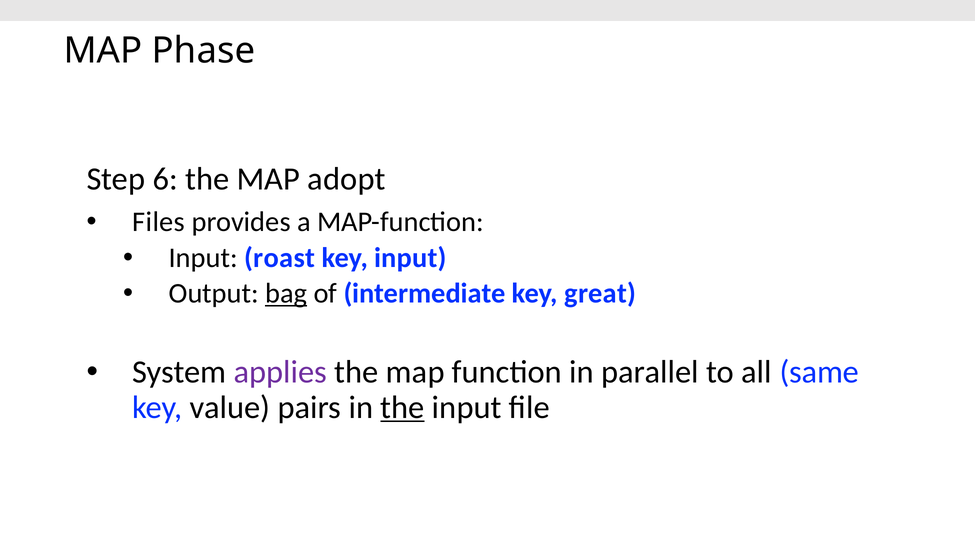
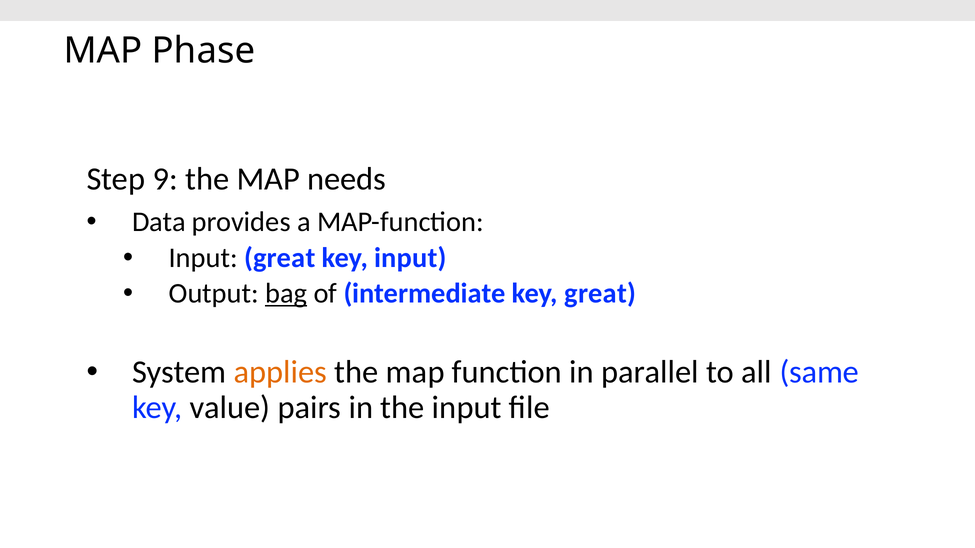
6: 6 -> 9 (165, 179)
adopt: adopt -> needs (347, 179)
Files: Files -> Data (159, 222)
Input roast: roast -> great (280, 258)
applies colour: purple -> orange (280, 372)
the underline: present -> none (402, 408)
